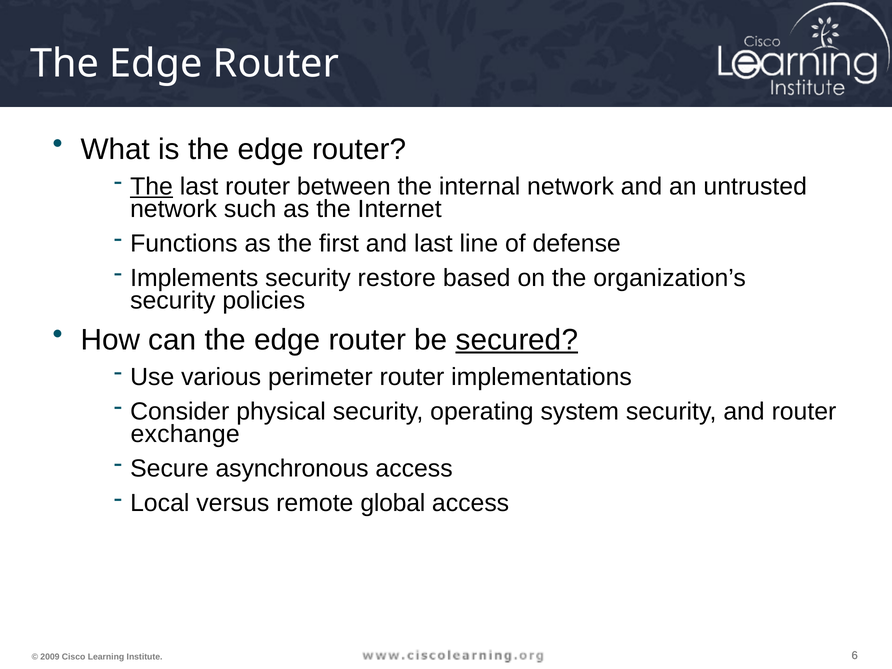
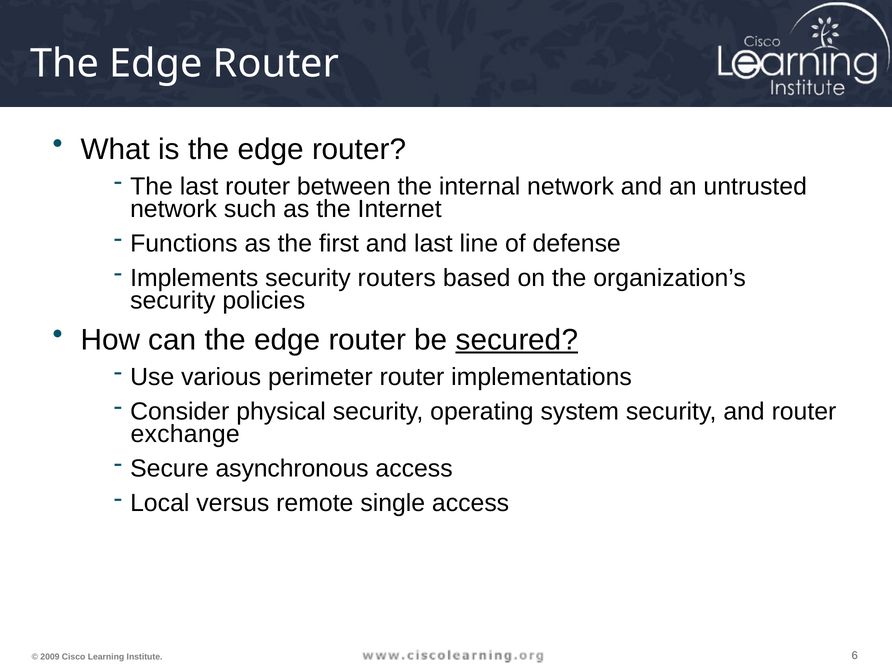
The underline: present -> none (151, 187)
restore: restore -> routers (397, 278)
global: global -> single (393, 503)
